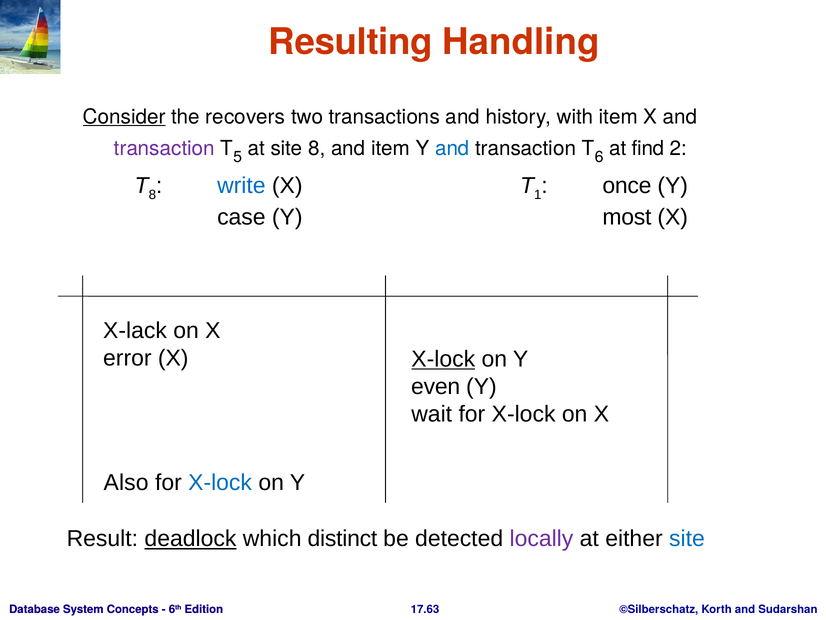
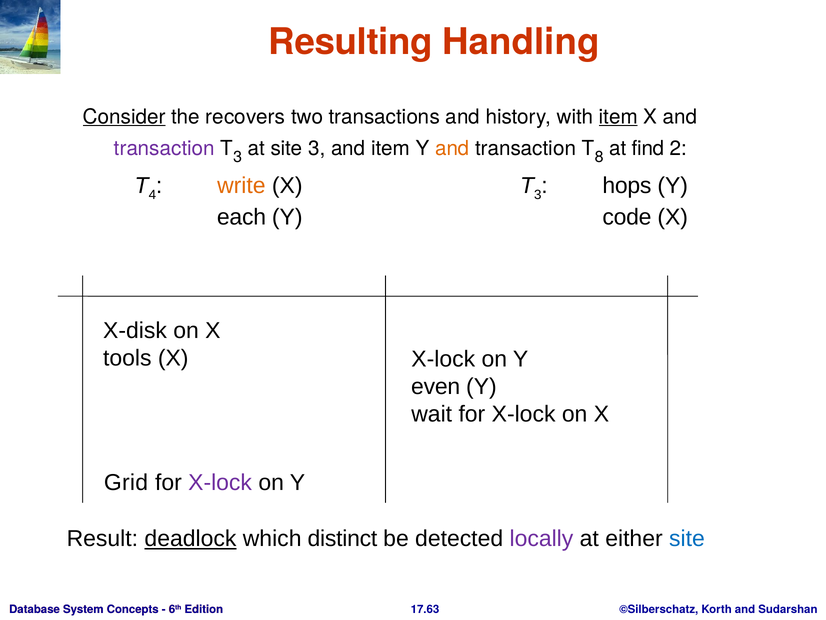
item underline: none -> present (618, 117)
5: 5 -> 3 (238, 157)
site 8: 8 -> 3 (317, 148)
and colour: blue -> orange (452, 148)
6: 6 -> 8 (599, 157)
8: 8 -> 4 (152, 195)
write colour: blue -> orange (241, 186)
1: 1 -> 3 (538, 195)
once: once -> hops (627, 186)
case: case -> each (241, 217)
most: most -> code (627, 217)
X-lack: X-lack -> X-disk (135, 330)
error: error -> tools (127, 358)
X-lock underline: present -> none (443, 359)
Also: Also -> Grid (126, 482)
X-lock colour: blue -> purple (220, 482)
